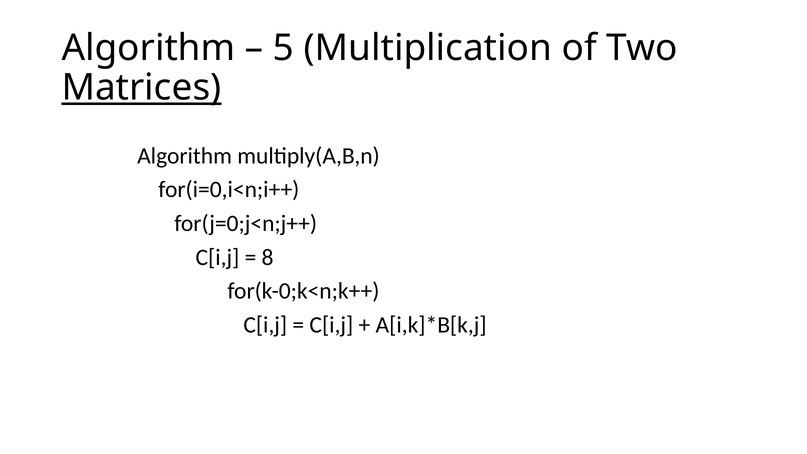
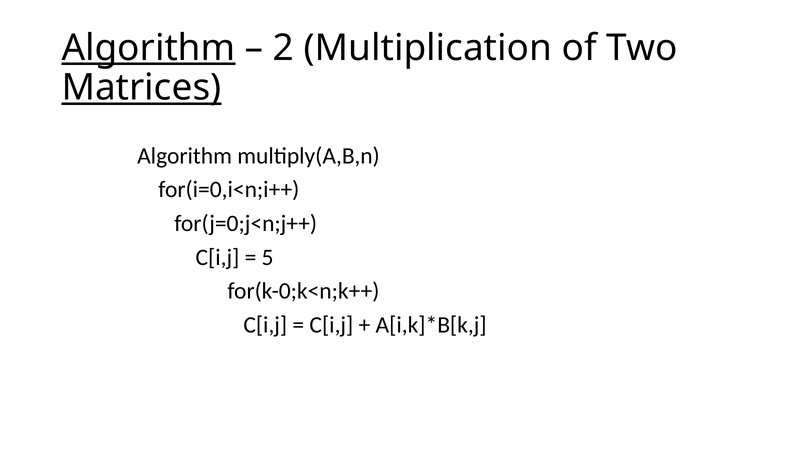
Algorithm underline: none -> present (148, 48)
5: 5 -> 2 (284, 48)
8: 8 -> 5 (268, 257)
